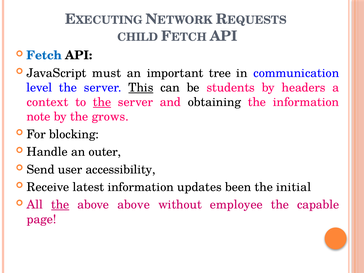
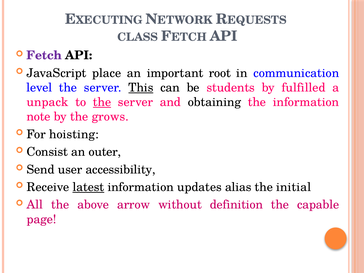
CHILD: CHILD -> CLASS (138, 37)
Fetch colour: blue -> purple (44, 55)
must: must -> place (107, 73)
tree: tree -> root (220, 73)
headers: headers -> fulfilled (304, 88)
context: context -> unpack (47, 102)
blocking: blocking -> hoisting (74, 134)
Handle: Handle -> Consist (47, 152)
latest underline: none -> present (88, 187)
been: been -> alias (238, 187)
the underline: present -> none (60, 205)
above above: above -> arrow (134, 205)
employee: employee -> definition (236, 205)
